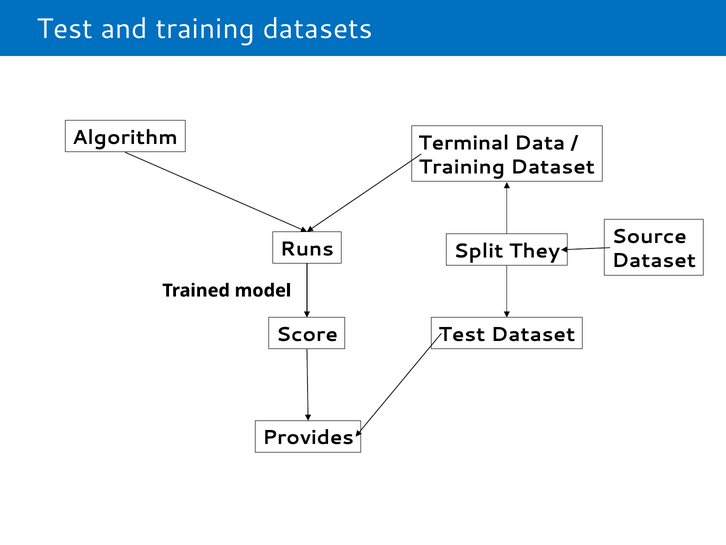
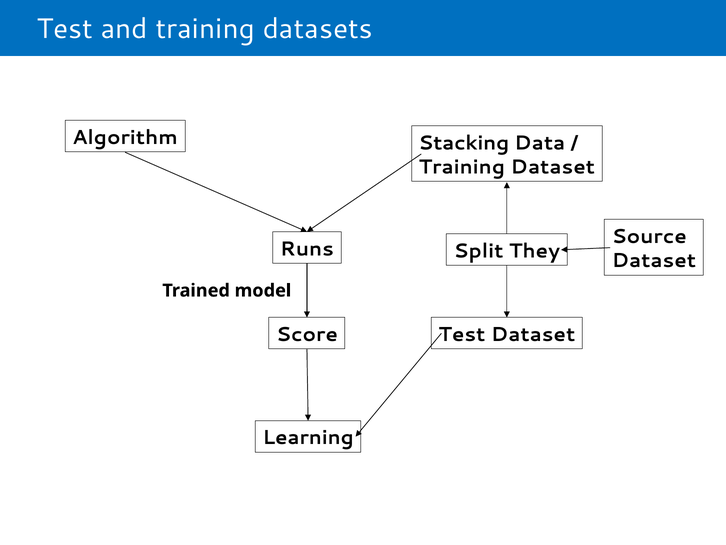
Terminal: Terminal -> Stacking (464, 143)
Provides: Provides -> Learning (308, 437)
